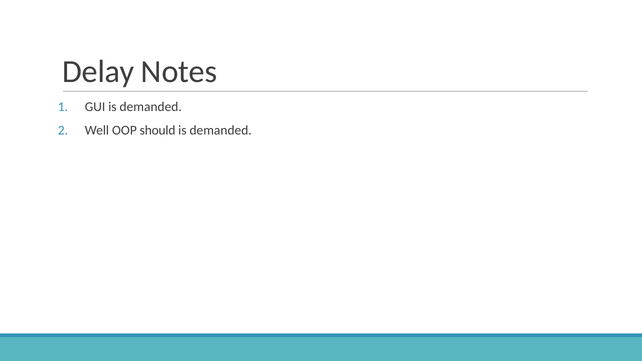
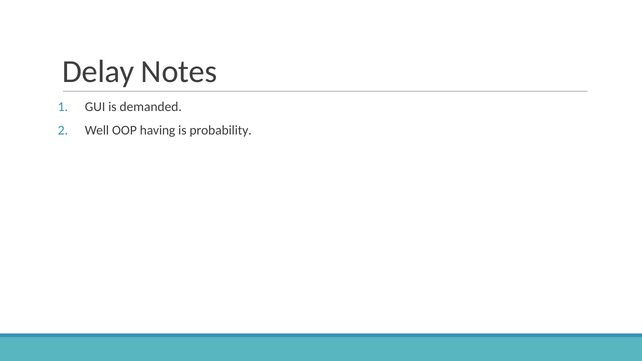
should: should -> having (158, 131)
demanded: demanded -> probability (221, 131)
